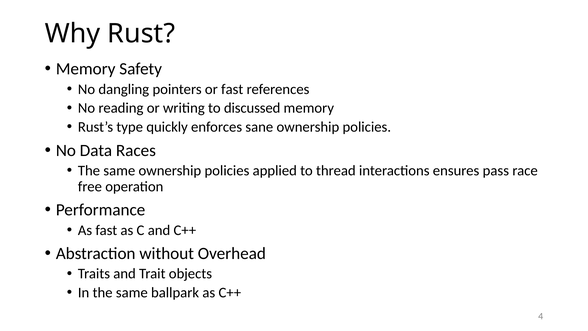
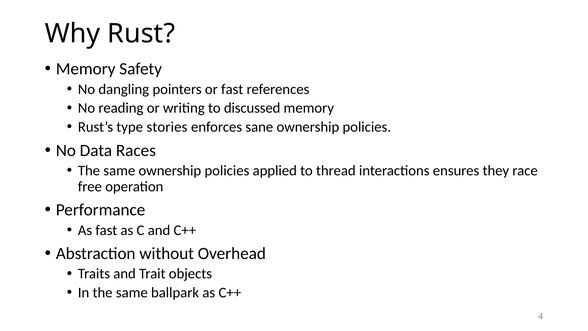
quickly: quickly -> stories (167, 127)
pass: pass -> they (496, 171)
